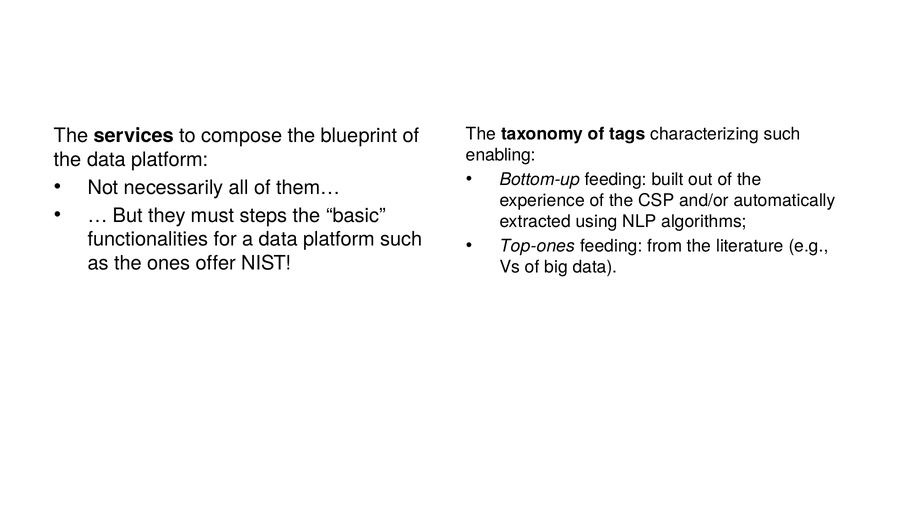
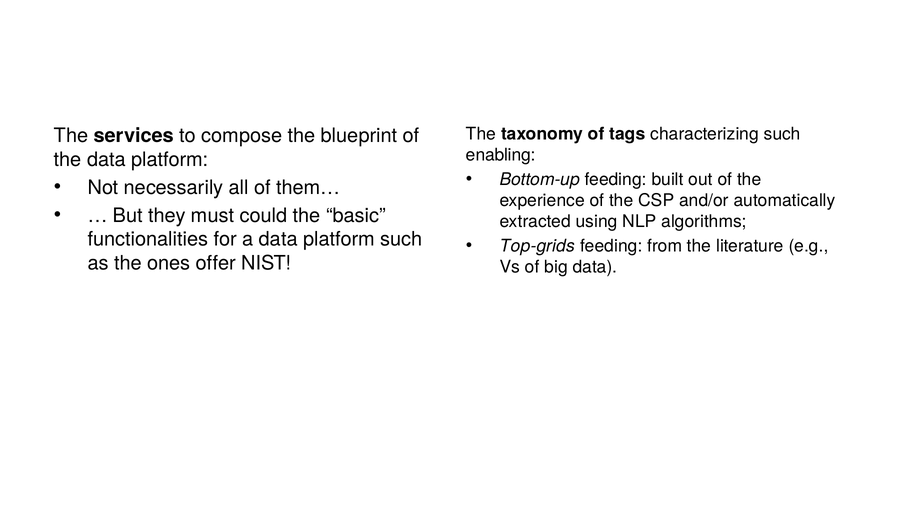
steps: steps -> could (263, 216)
Top-ones: Top-ones -> Top-grids (538, 246)
